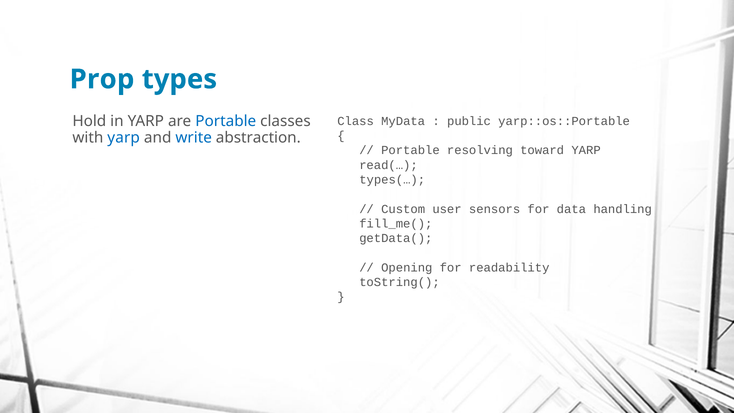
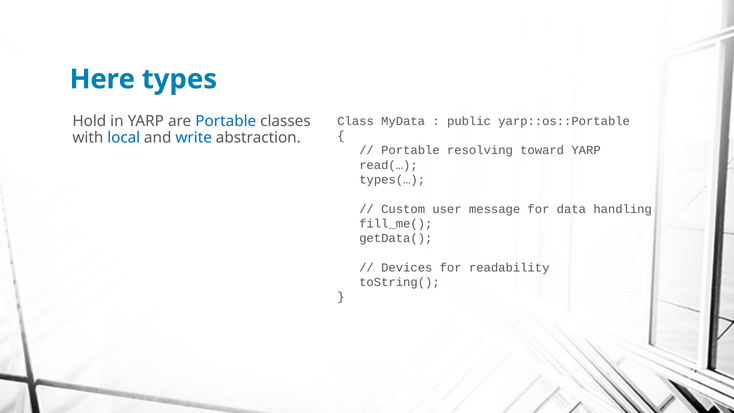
Prop: Prop -> Here (102, 79)
with yarp: yarp -> local (124, 138)
sensors: sensors -> message (495, 209)
Opening: Opening -> Devices (407, 268)
